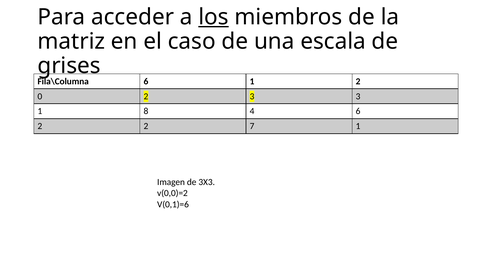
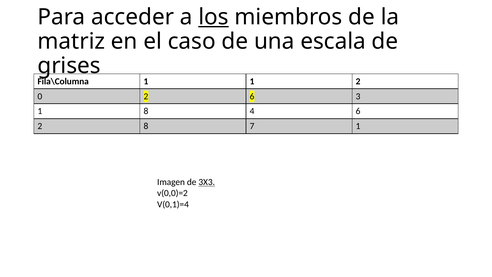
6: 6 -> 1 (146, 81)
2 3: 3 -> 6 (252, 96)
2 2: 2 -> 8 (146, 126)
3X3 underline: none -> present (207, 182)
V(0,1)=6: V(0,1)=6 -> V(0,1)=4 (173, 204)
